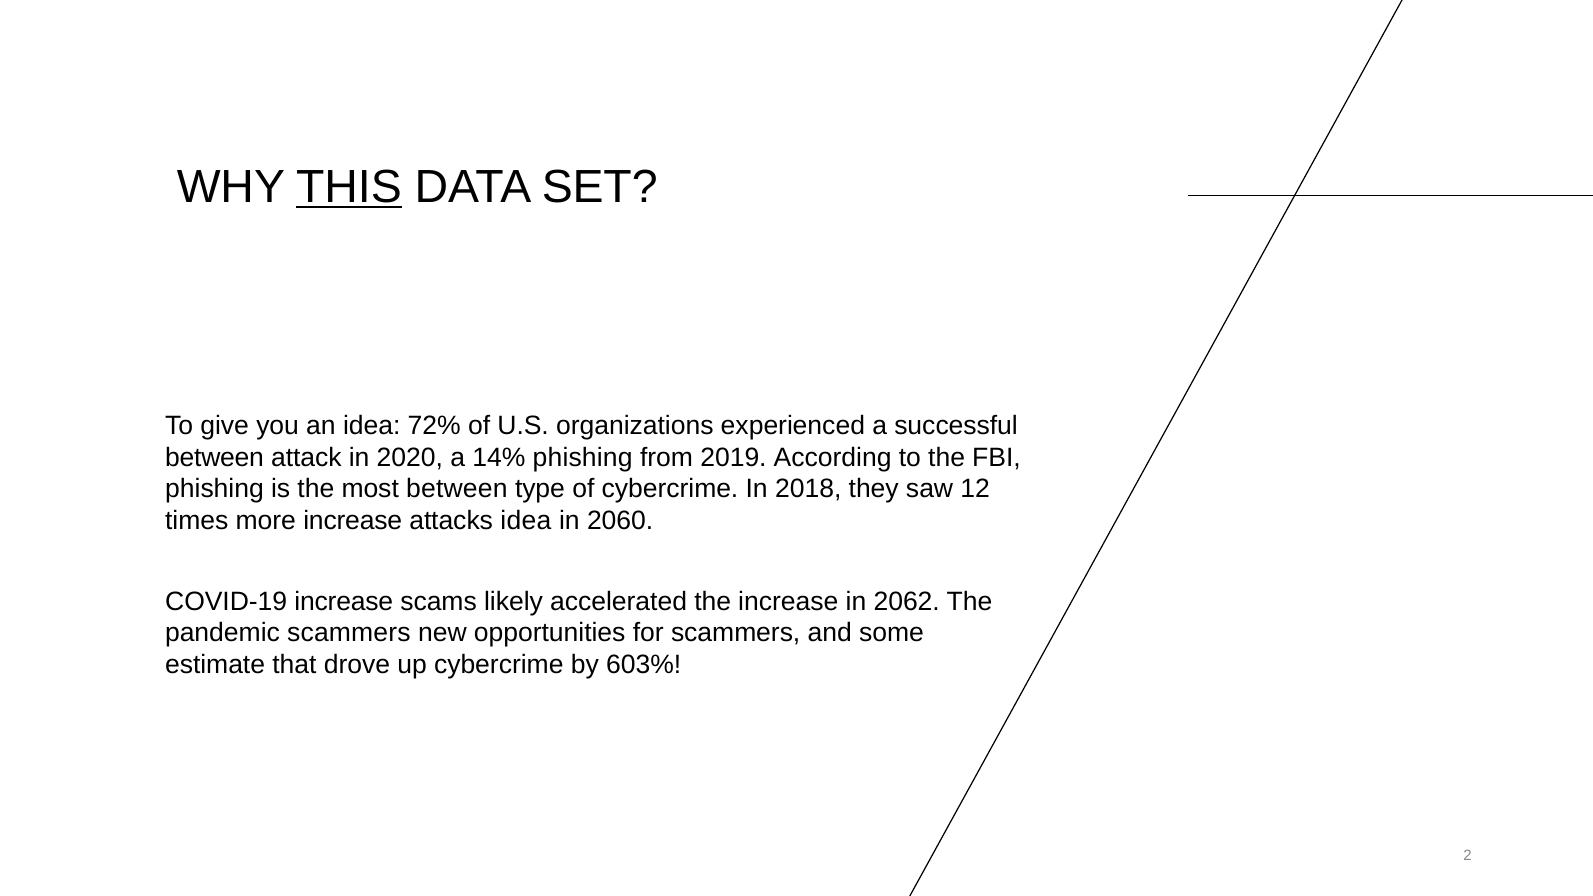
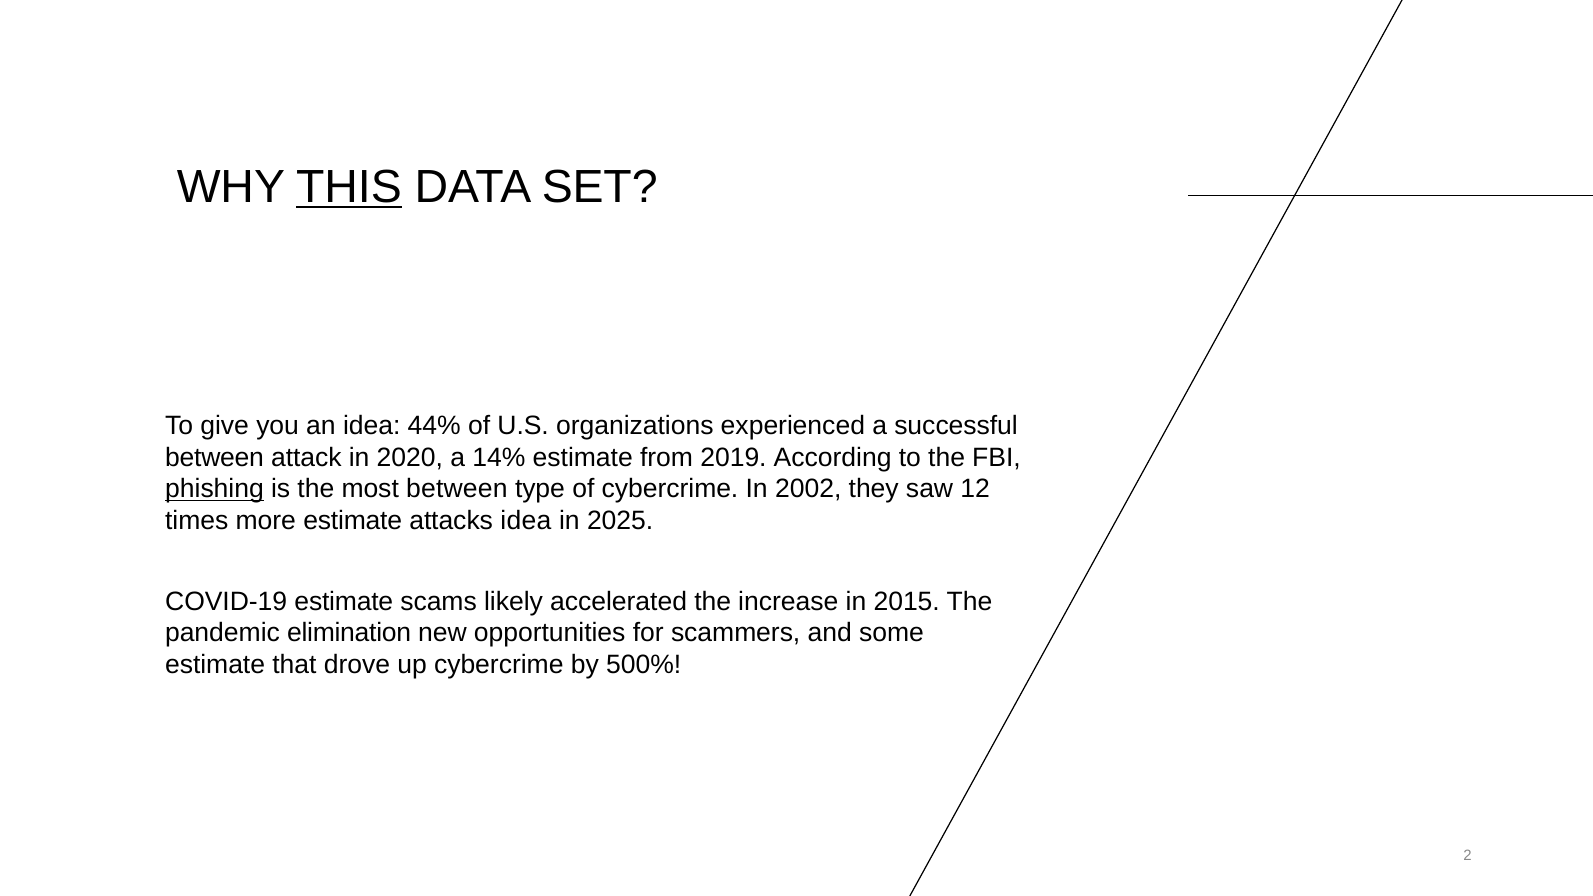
72%: 72% -> 44% (434, 425)
14% phishing: phishing -> estimate (583, 457)
phishing underline: none -> present (214, 489)
2018: 2018 -> 2002 (808, 489)
more increase: increase -> estimate (353, 521)
2060: 2060 -> 2025 (620, 521)
COVID-19 increase: increase -> estimate (344, 601)
2062: 2062 -> 2015 (907, 601)
pandemic scammers: scammers -> elimination (349, 633)
603%: 603% -> 500% (644, 665)
